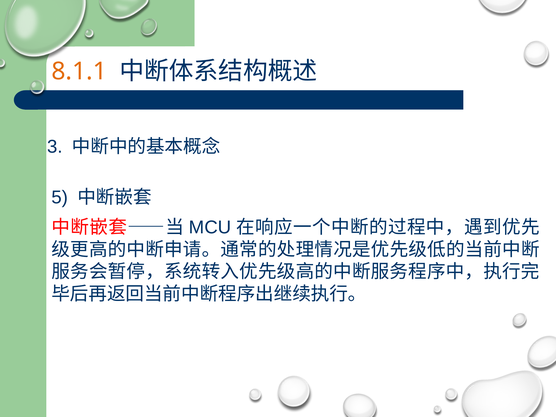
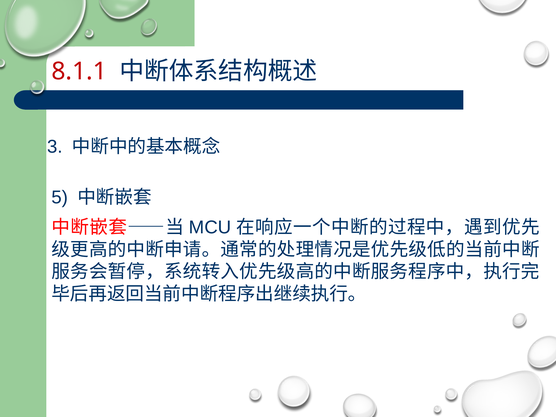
8.1.1 colour: orange -> red (79, 72)
